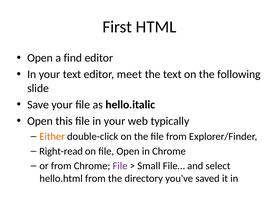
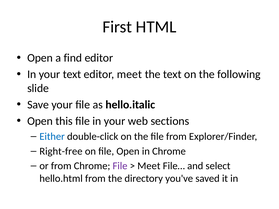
typically: typically -> sections (170, 121)
Either colour: orange -> blue (52, 137)
Right-read: Right-read -> Right-free (61, 151)
Small: Small -> Meet (149, 166)
